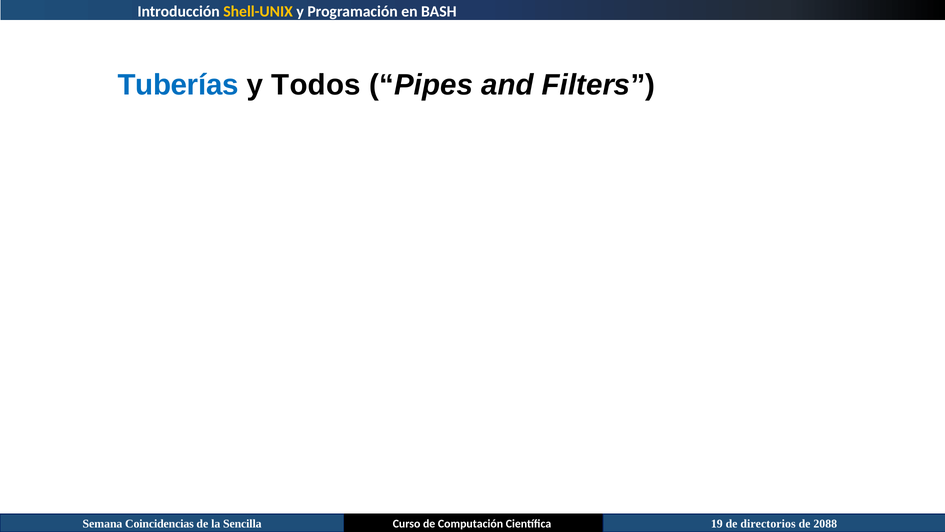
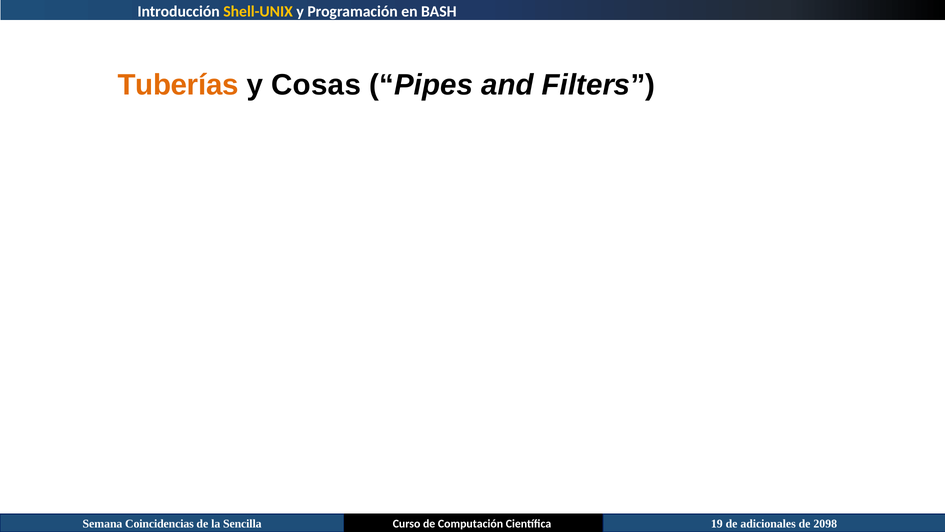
Tuberías colour: blue -> orange (178, 85)
Todos: Todos -> Cosas (316, 85)
directorios: directorios -> adicionales (768, 523)
2088: 2088 -> 2098 (825, 523)
